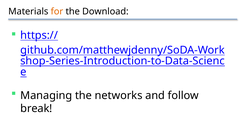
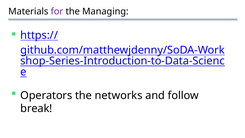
for colour: orange -> purple (57, 12)
Download: Download -> Managing (105, 12)
Managing: Managing -> Operators (46, 95)
